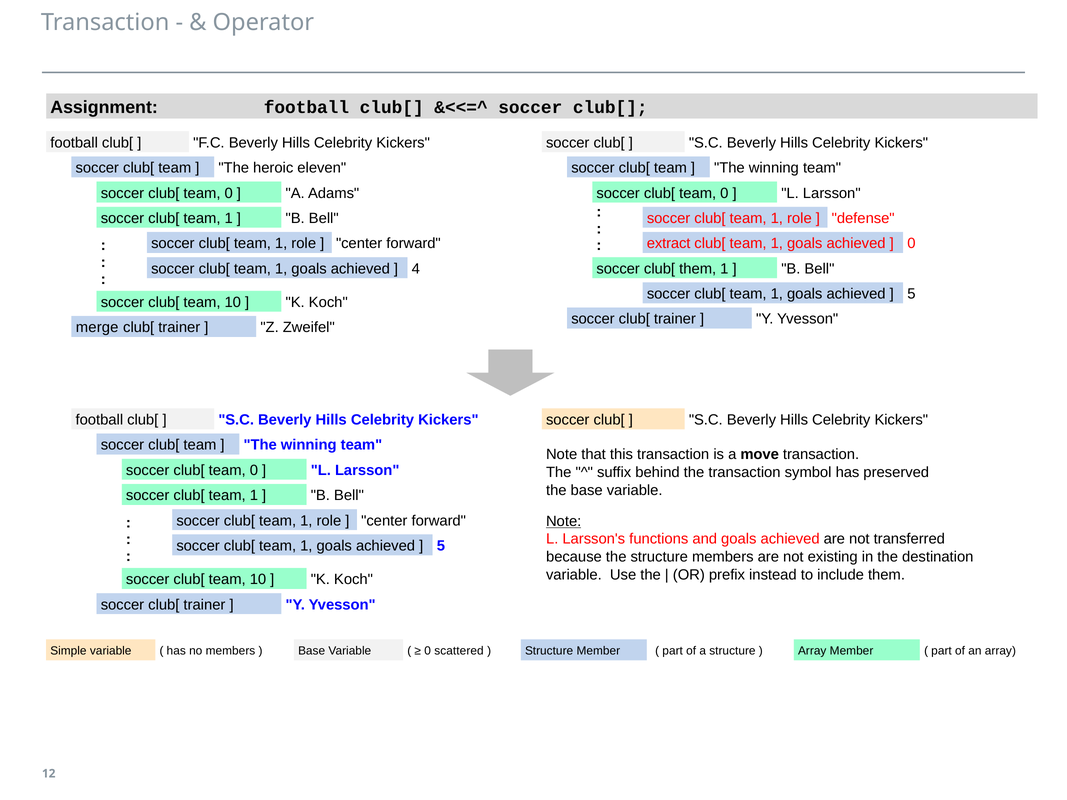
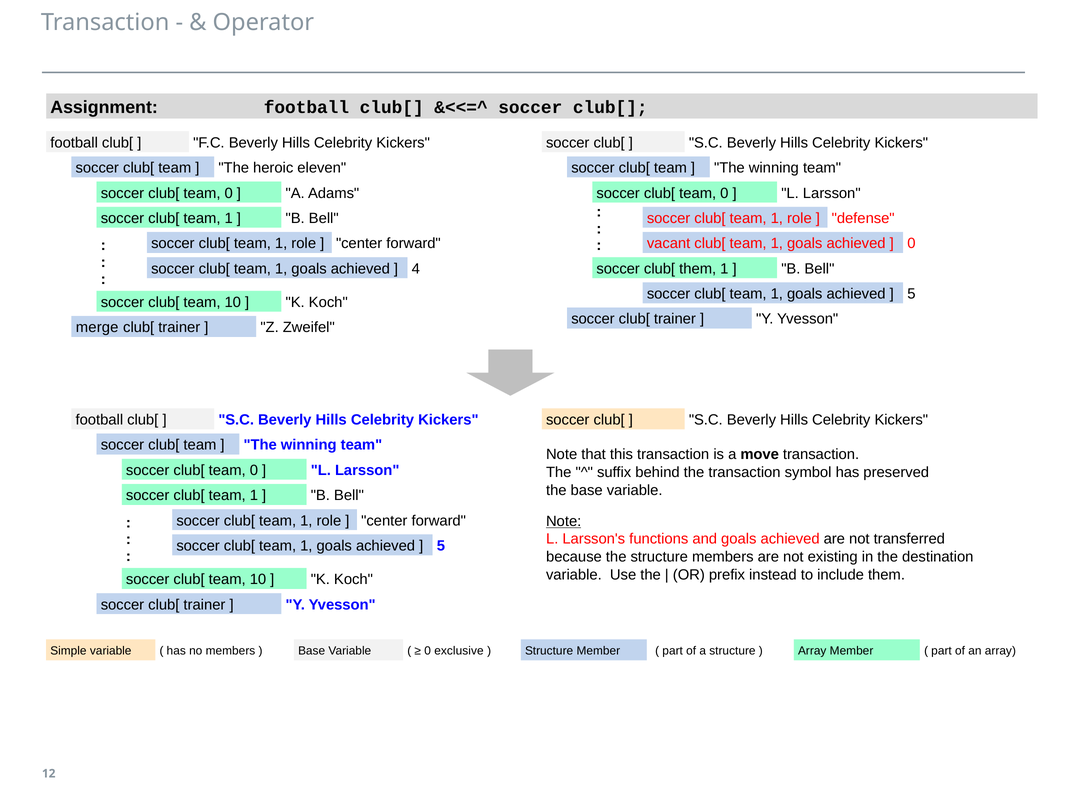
extract: extract -> vacant (669, 244)
scattered: scattered -> exclusive (459, 651)
